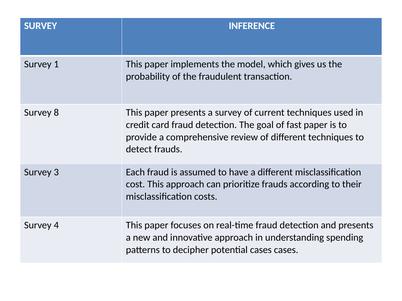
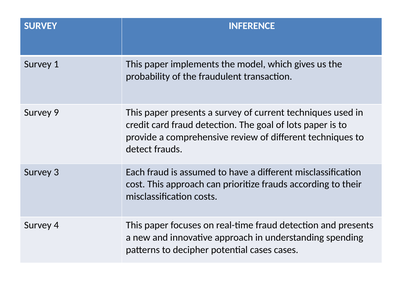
8: 8 -> 9 (56, 113)
fast: fast -> lots (294, 125)
